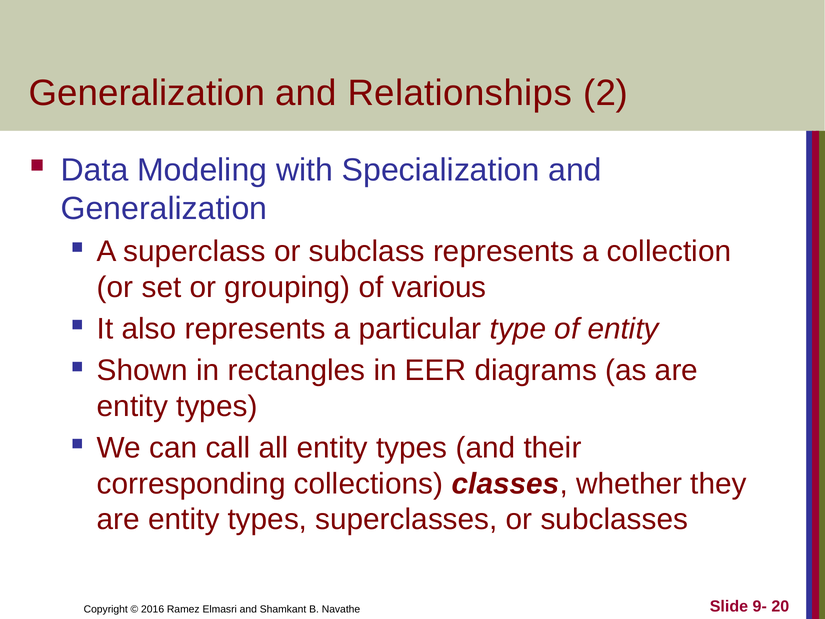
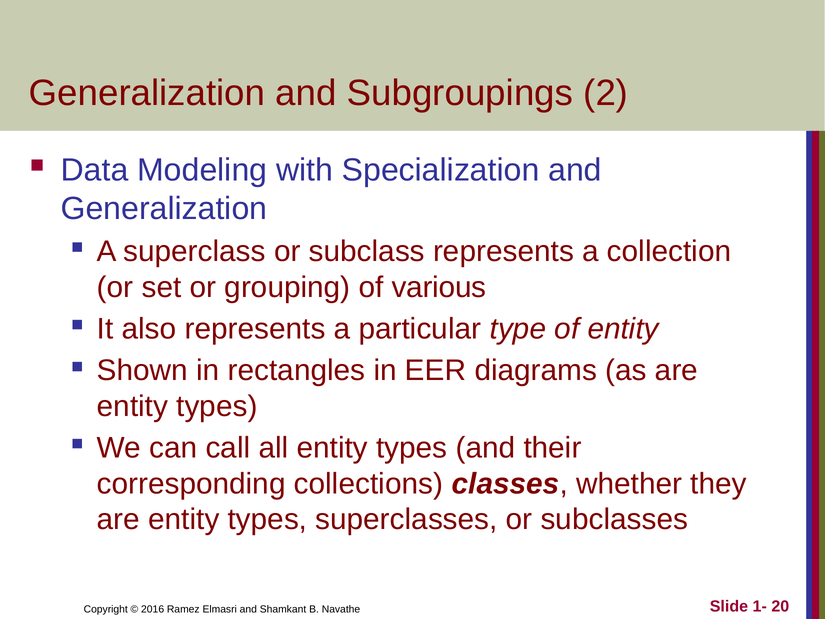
Relationships: Relationships -> Subgroupings (460, 93)
9-: 9- -> 1- (760, 606)
